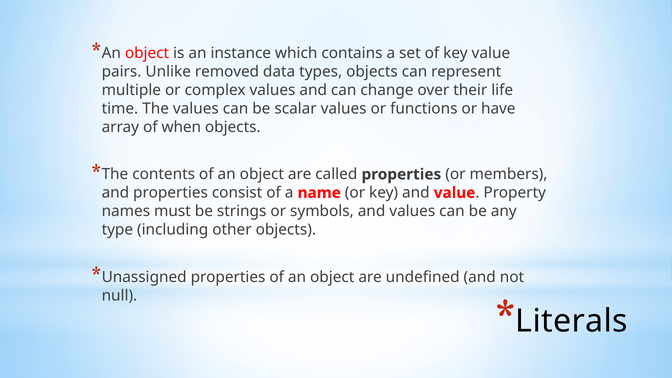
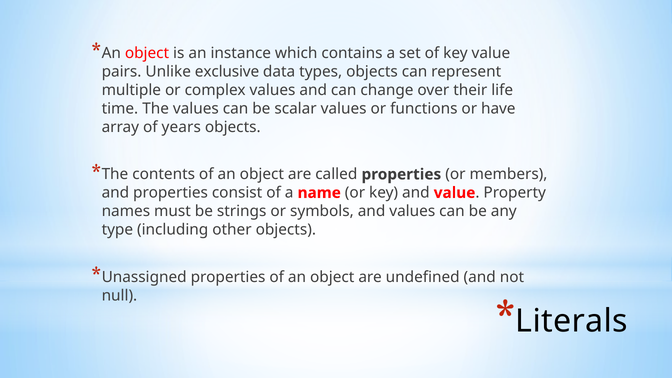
removed: removed -> exclusive (227, 72)
when: when -> years (181, 127)
